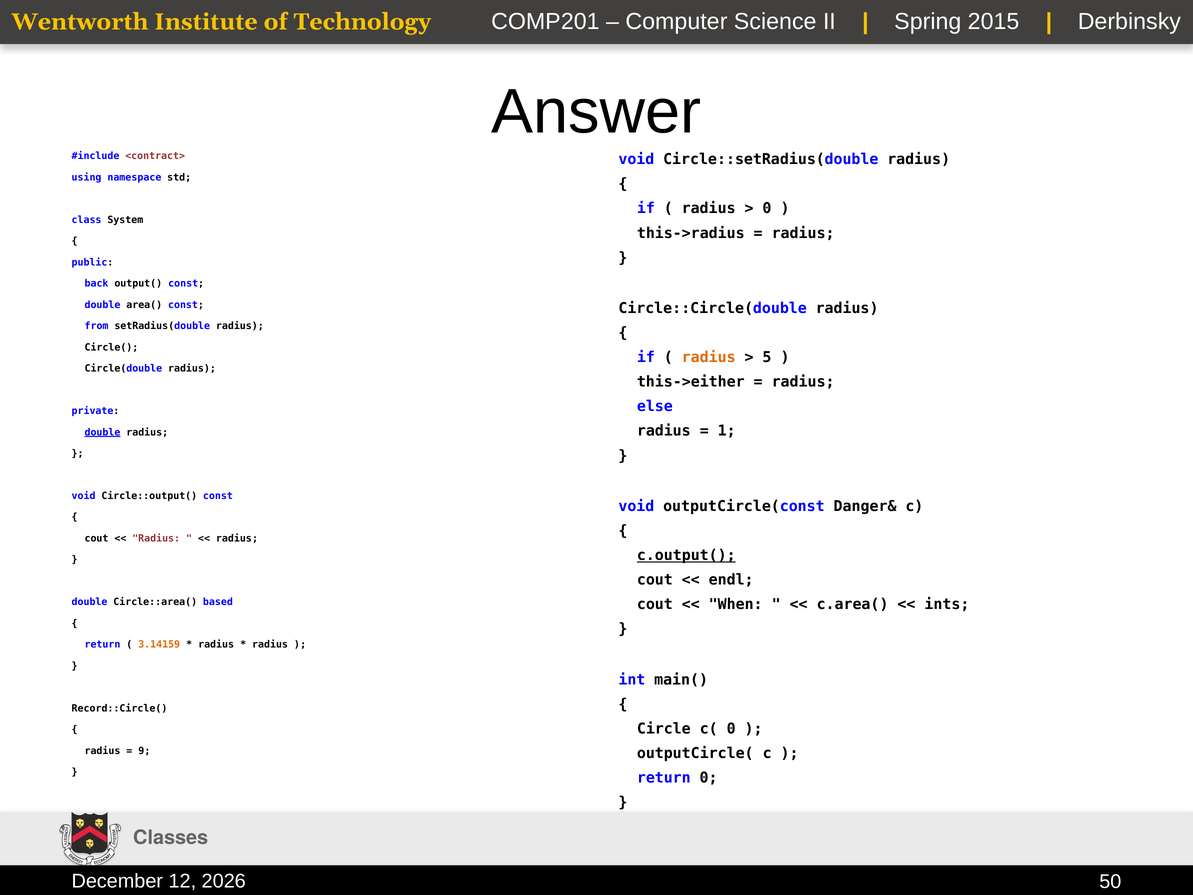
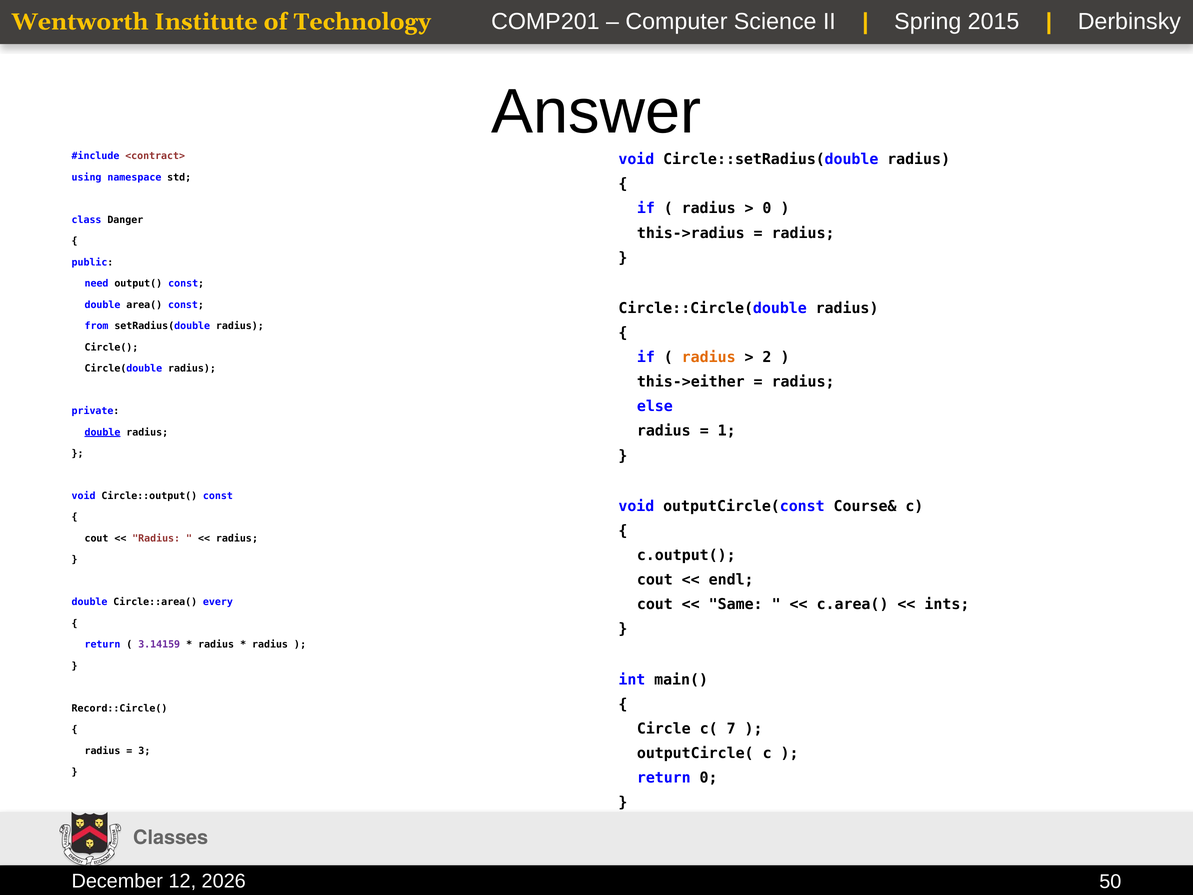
System: System -> Danger (125, 220)
back: back -> need (97, 284)
5: 5 -> 2 (767, 357)
Danger&: Danger& -> Course& (865, 506)
c.output( underline: present -> none (686, 555)
based: based -> every (218, 602)
When: When -> Same (736, 604)
3.14159 colour: orange -> purple (159, 644)
c( 0: 0 -> 7 (731, 729)
9: 9 -> 3 (144, 751)
